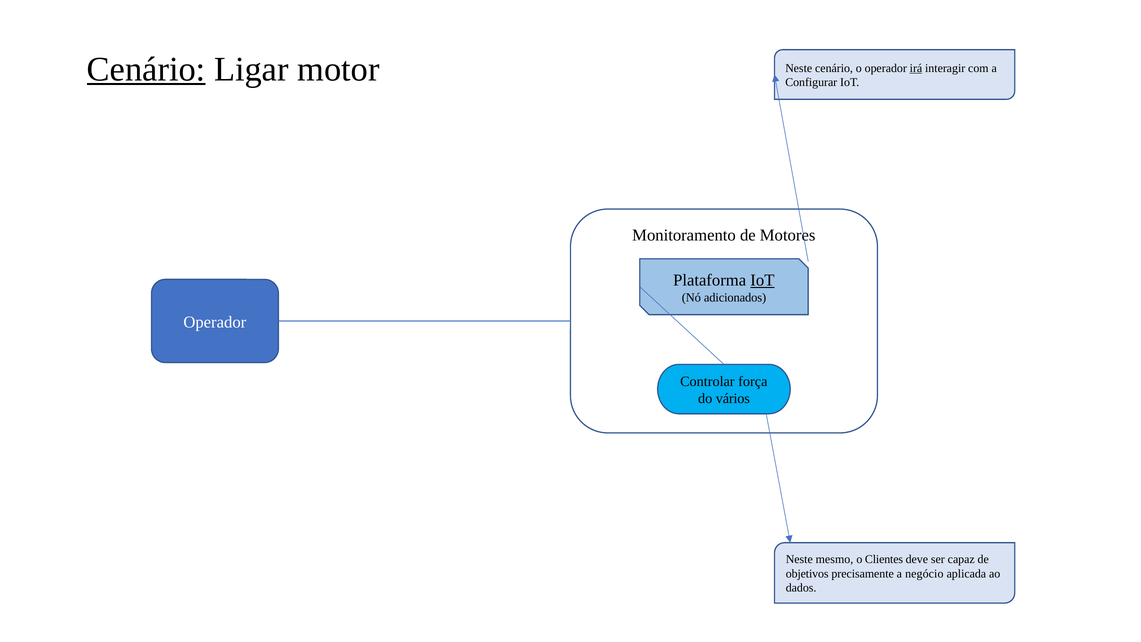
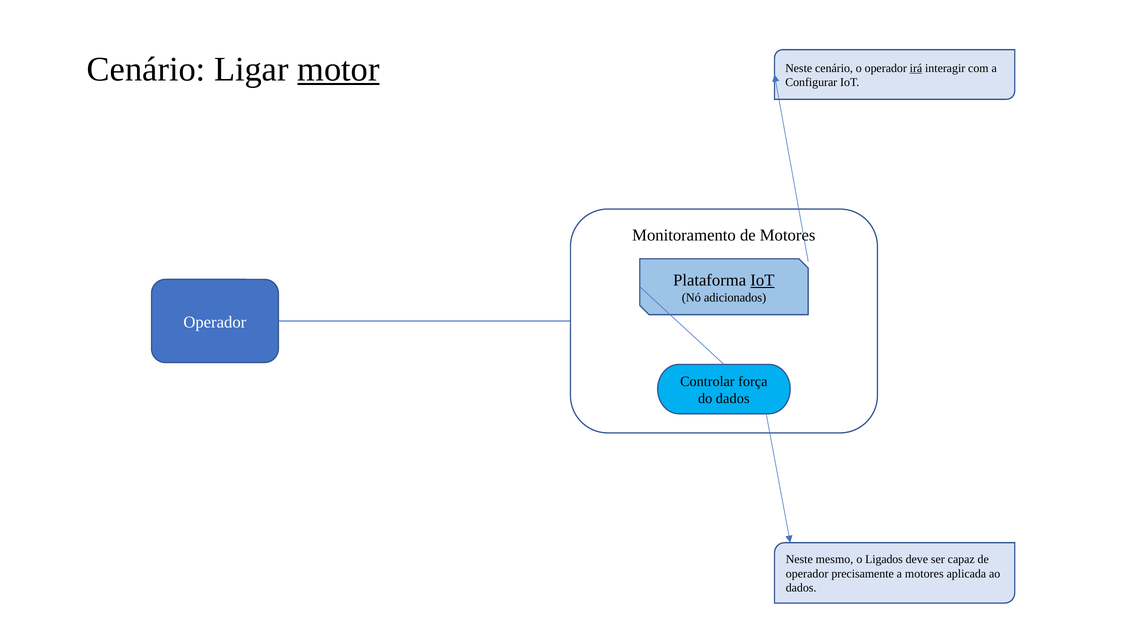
Cenário underline: present -> none (146, 69)
motor underline: none -> present (339, 69)
do vários: vários -> dados (733, 398)
Clientes: Clientes -> Ligados (884, 559)
objetivos: objetivos -> operador (807, 574)
a negócio: negócio -> motores (924, 574)
